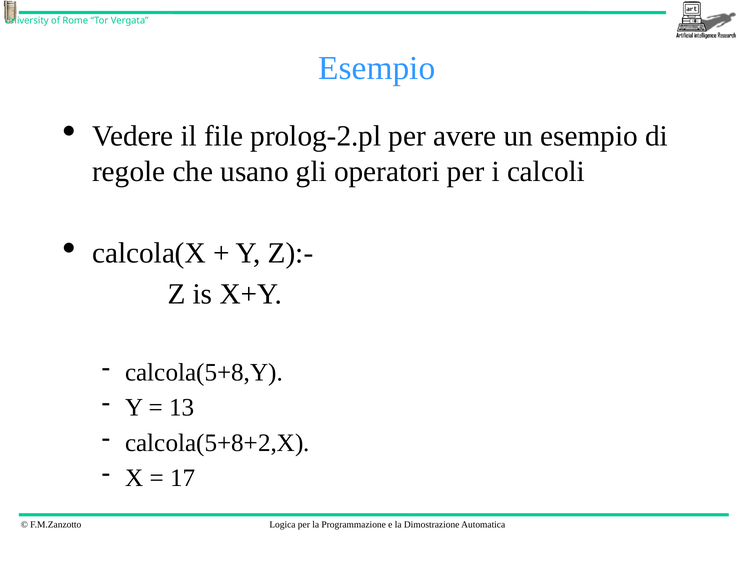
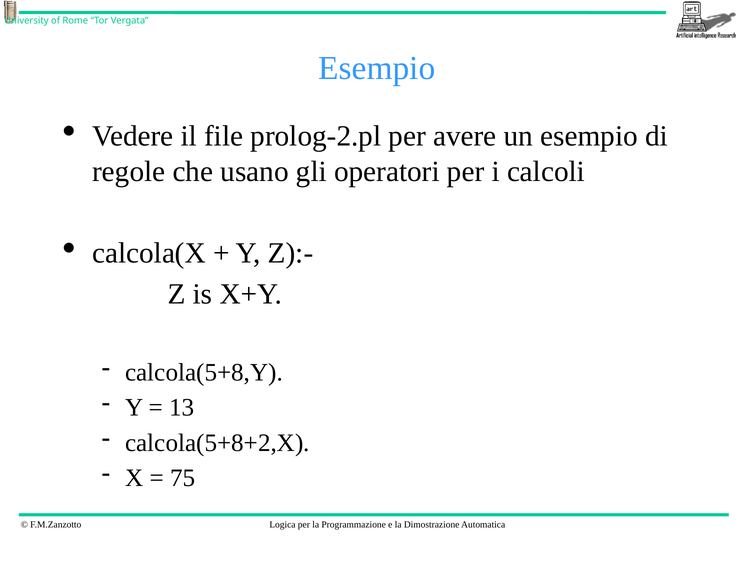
17: 17 -> 75 (183, 478)
